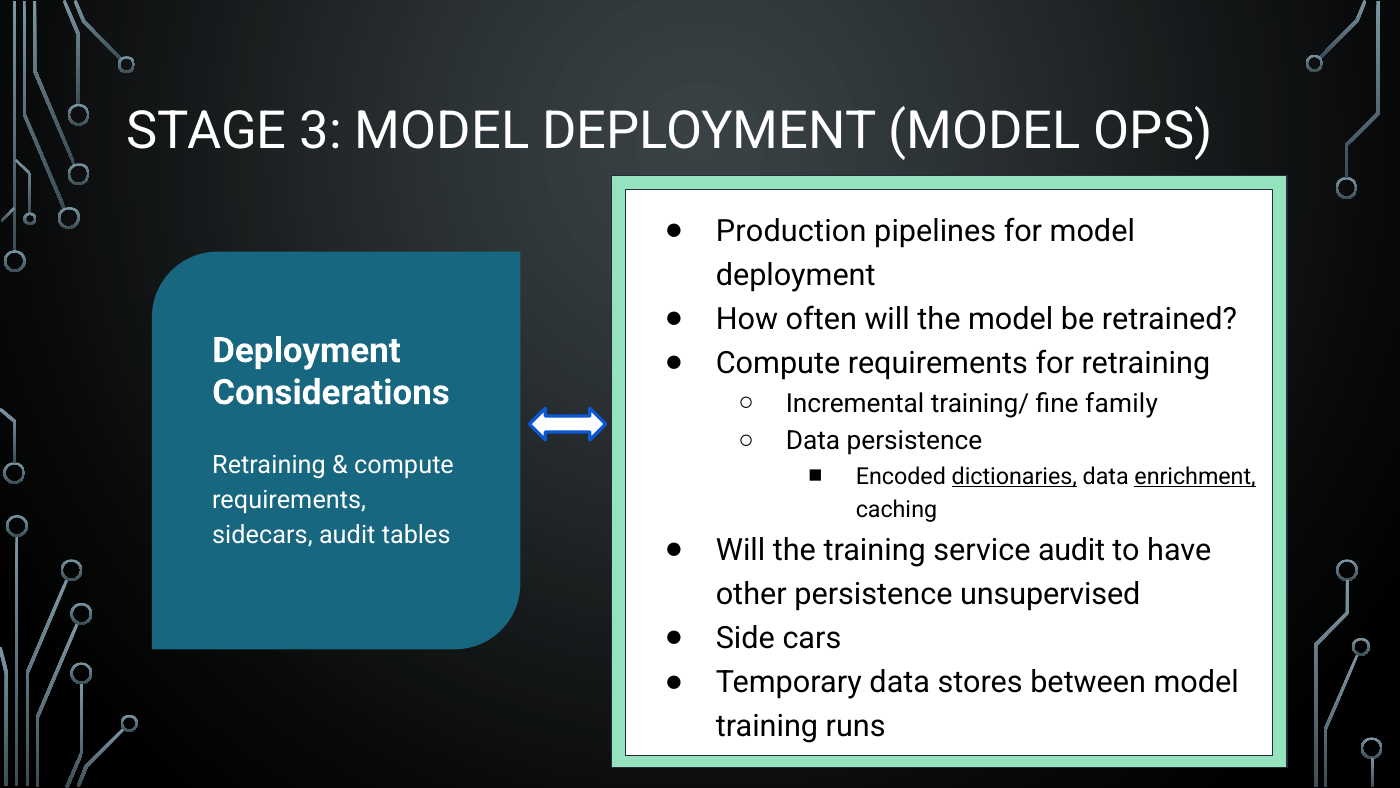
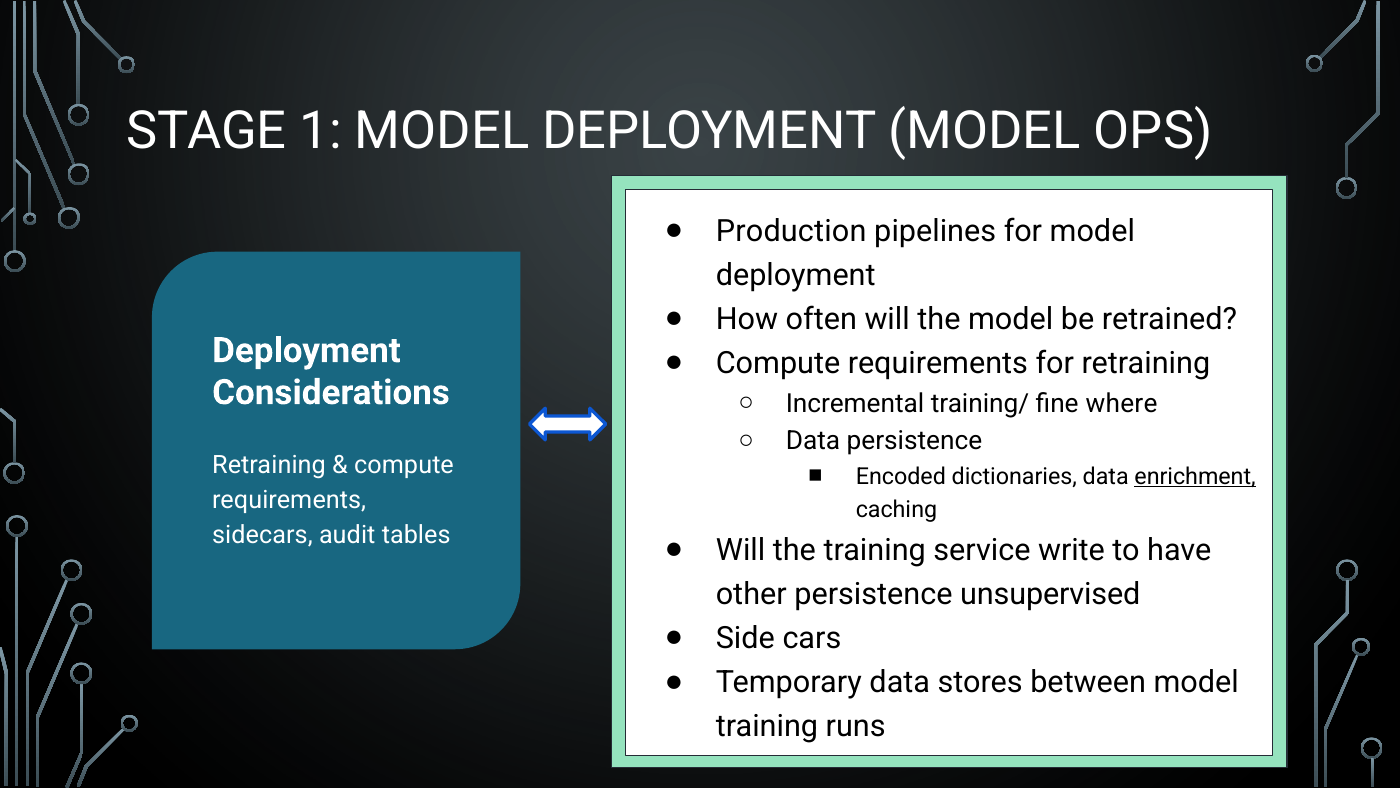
3: 3 -> 1 (321, 131)
family: family -> where (1122, 403)
dictionaries underline: present -> none (1014, 476)
service audit: audit -> write (1071, 550)
